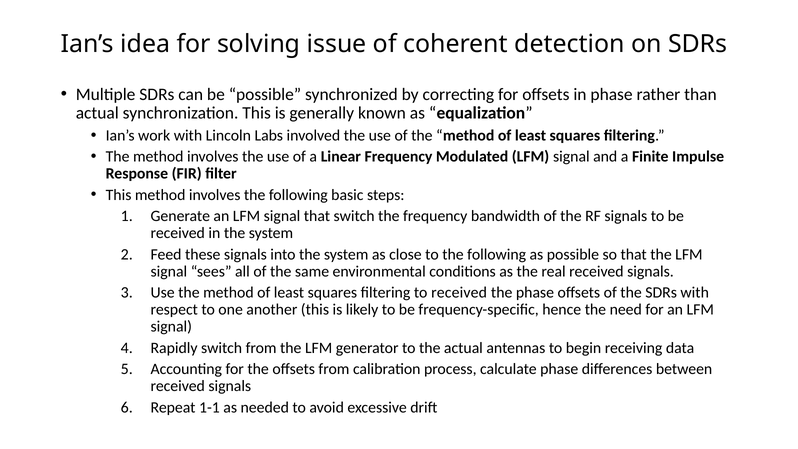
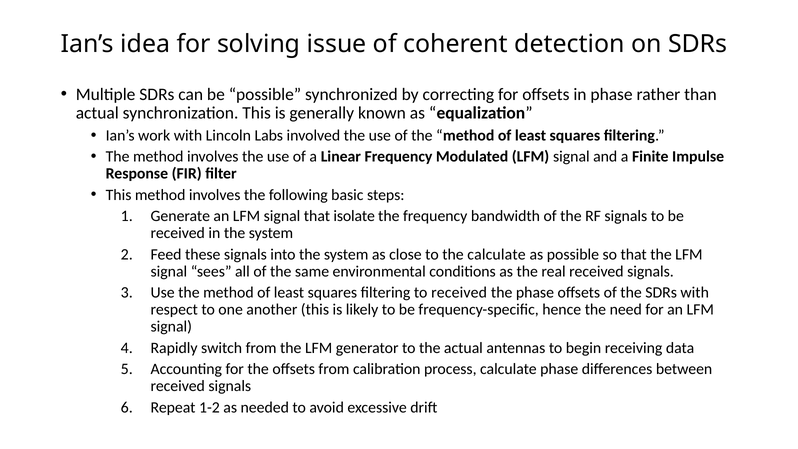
that switch: switch -> isolate (354, 216)
to the following: following -> calculate (497, 254)
1-1: 1-1 -> 1-2 (209, 407)
